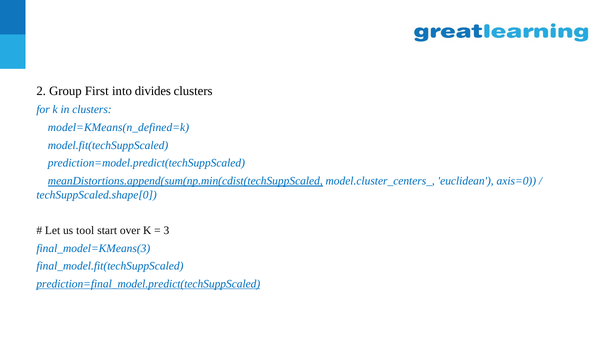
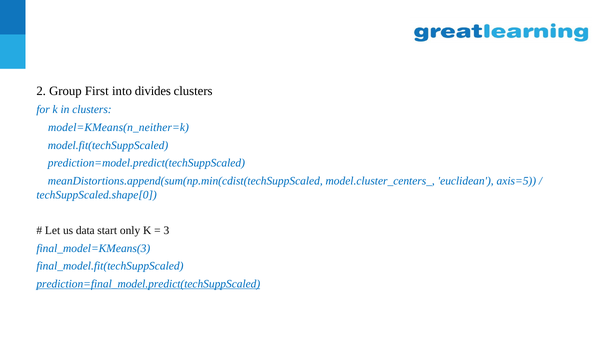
model=KMeans(n_defined=k: model=KMeans(n_defined=k -> model=KMeans(n_neither=k (118, 127)
meanDistortions.append(sum(np.min(cdist(techSuppScaled underline: present -> none (185, 181)
axis=0: axis=0 -> axis=5 (516, 181)
tool: tool -> data (85, 230)
over: over -> only (130, 230)
